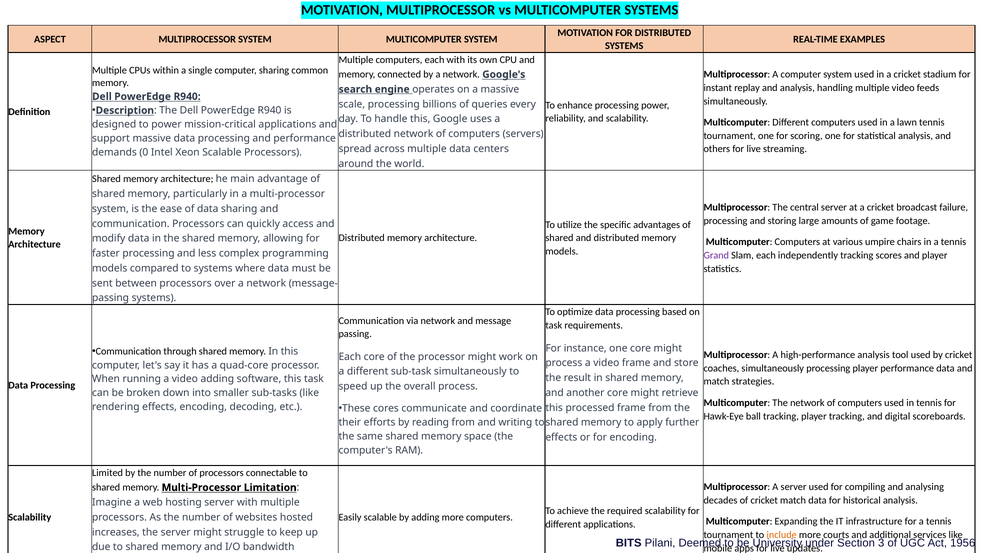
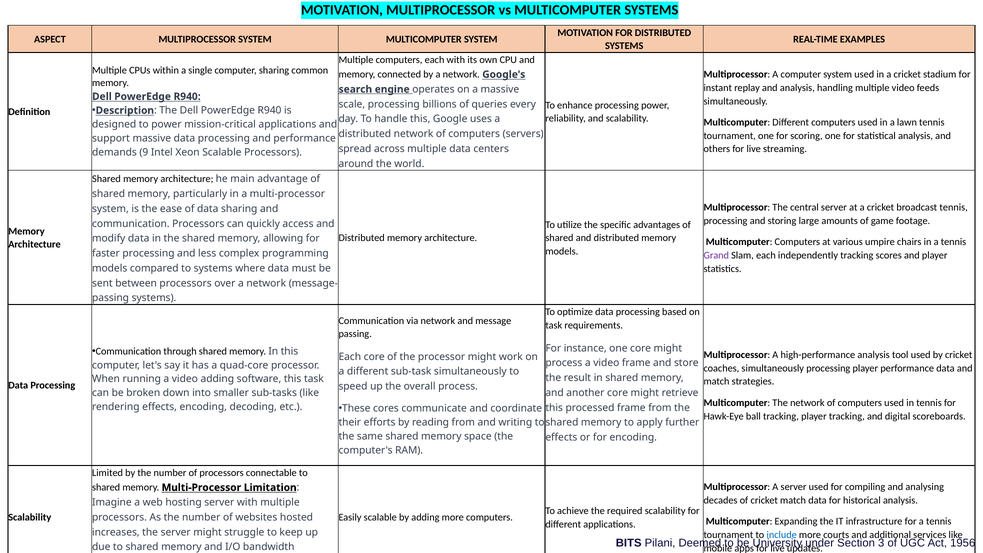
0: 0 -> 9 (144, 152)
broadcast failure: failure -> tennis (954, 207)
include colour: orange -> blue (782, 535)
